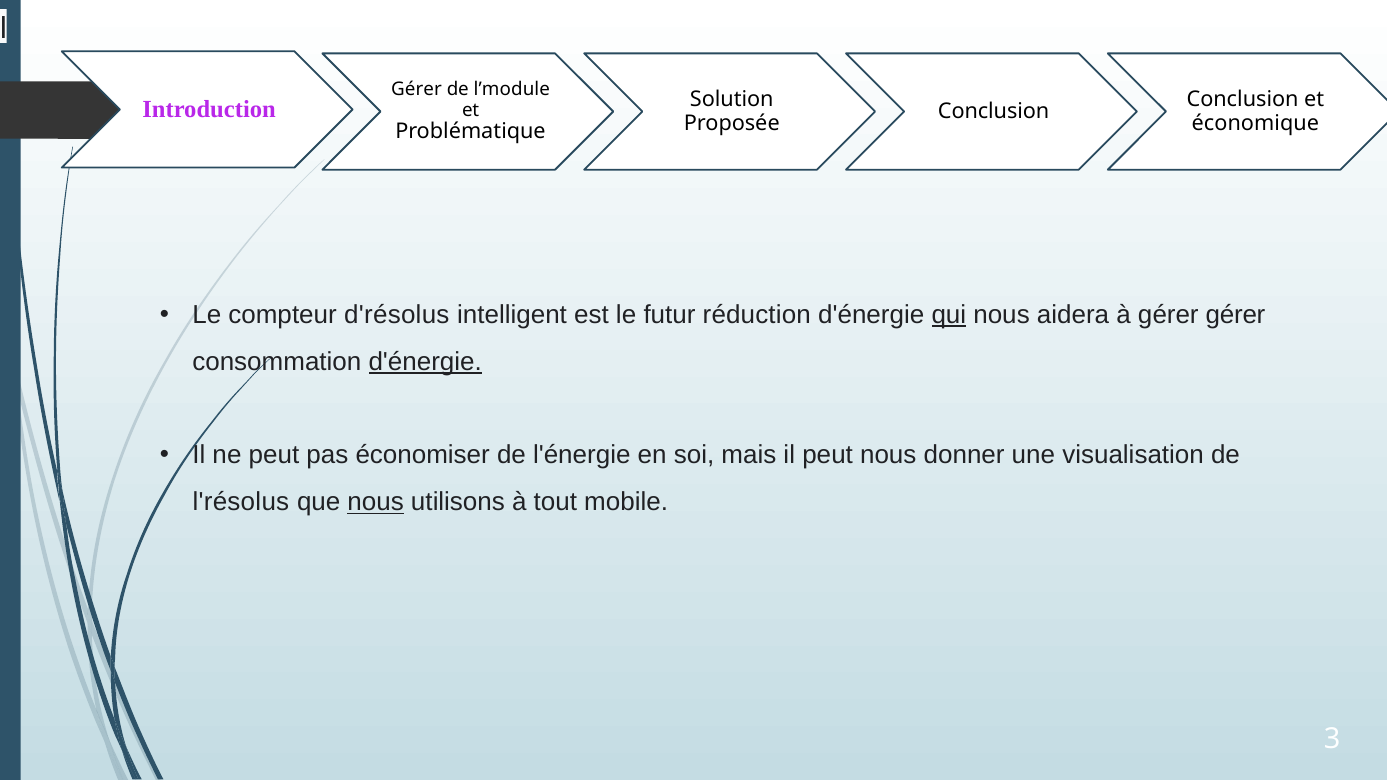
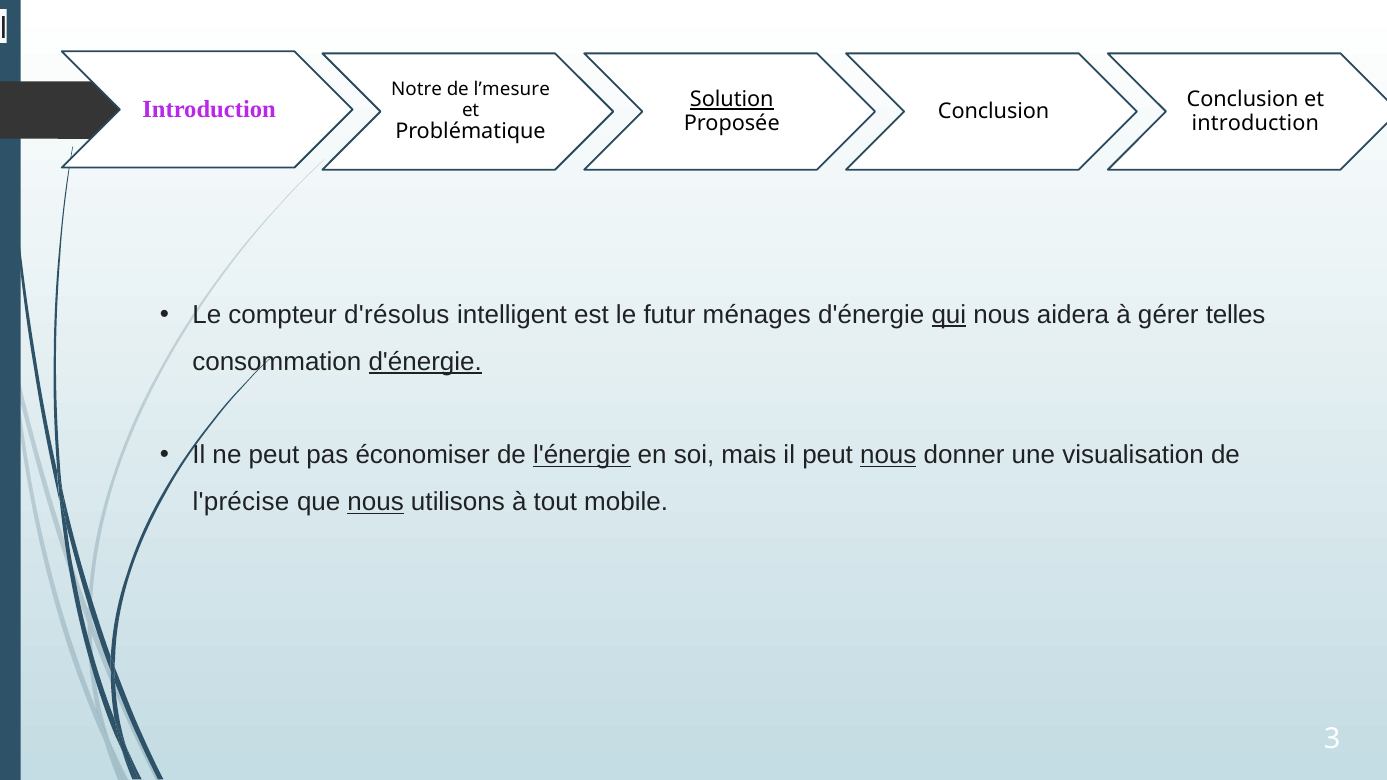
Gérer: Gérer -> Notre (417, 90)
l’module: l’module -> l’mesure (512, 90)
Solution underline: none -> present (732, 100)
économique: économique -> introduction (1255, 123)
réduction: réduction -> ménages (757, 315)
gérer gérer: gérer -> telles (1236, 315)
l'énergie underline: none -> present (582, 455)
nous underline: none -> present (888, 455)
l'résolus: l'résolus -> l'précise (241, 502)
